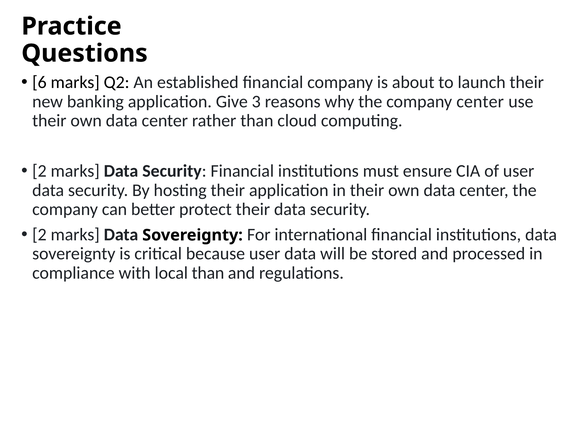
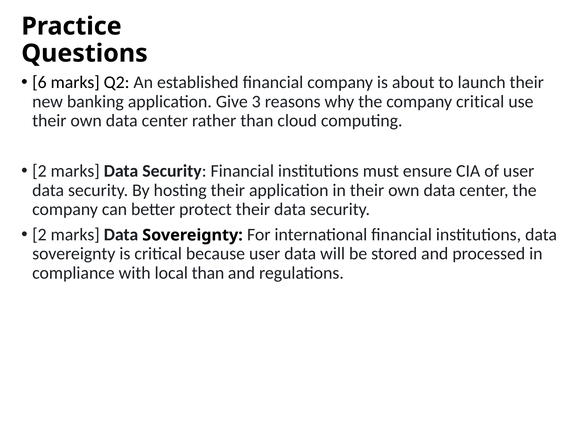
company center: center -> critical (480, 102)
